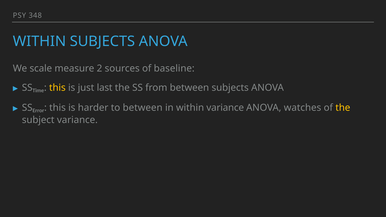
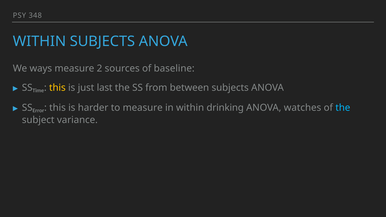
scale: scale -> ways (41, 68)
to between: between -> measure (143, 108)
within variance: variance -> drinking (225, 108)
the colour: yellow -> light blue (343, 108)
